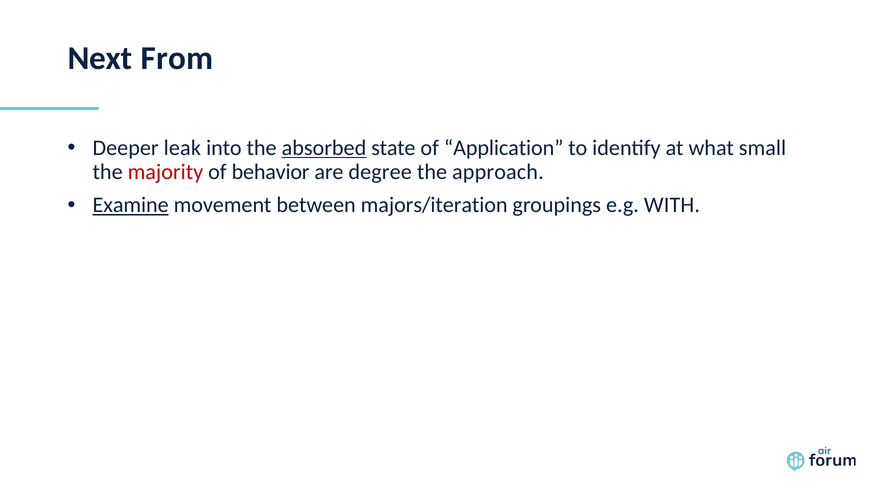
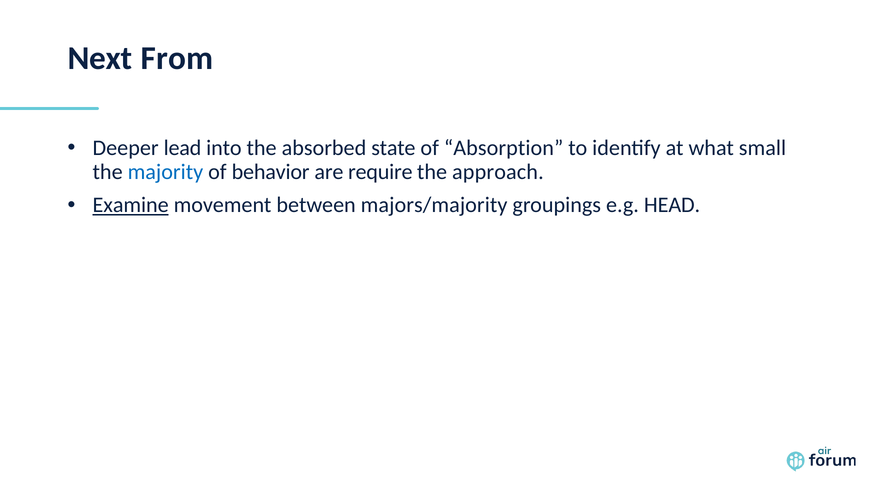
leak: leak -> lead (183, 148)
absorbed underline: present -> none (324, 148)
Application: Application -> Absorption (504, 148)
majority colour: red -> blue (165, 172)
degree: degree -> require (380, 172)
majors/iteration: majors/iteration -> majors/majority (434, 205)
WITH: WITH -> HEAD (672, 205)
